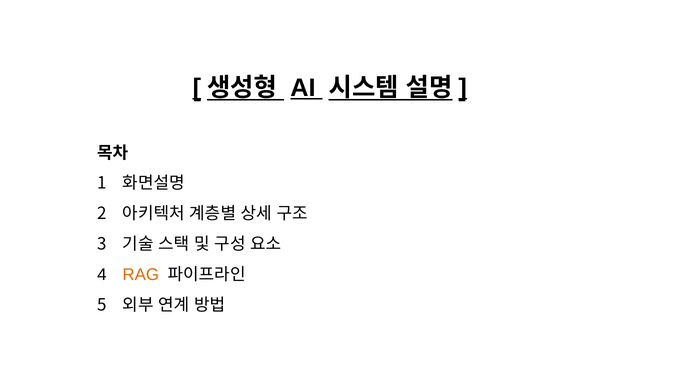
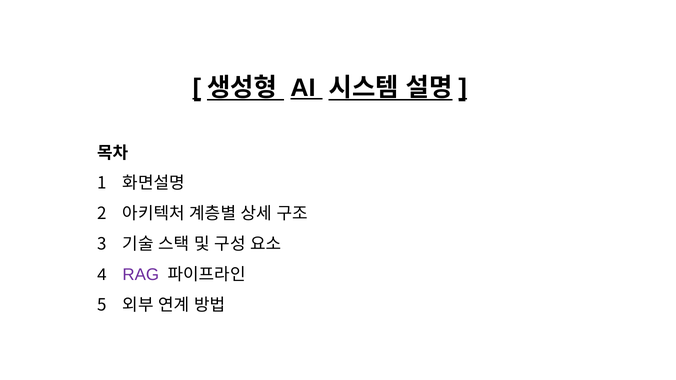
RAG colour: orange -> purple (141, 275)
